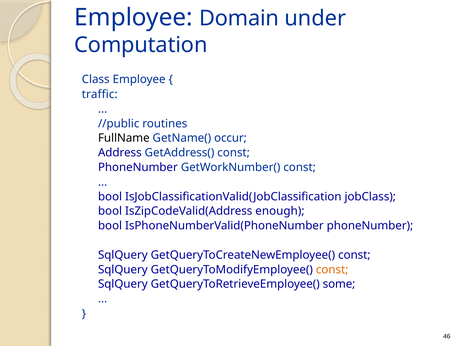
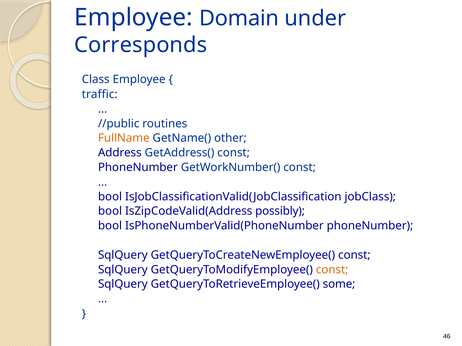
Computation: Computation -> Corresponds (141, 45)
FullName colour: black -> orange (124, 138)
occur: occur -> other (230, 138)
enough: enough -> possibly (280, 211)
